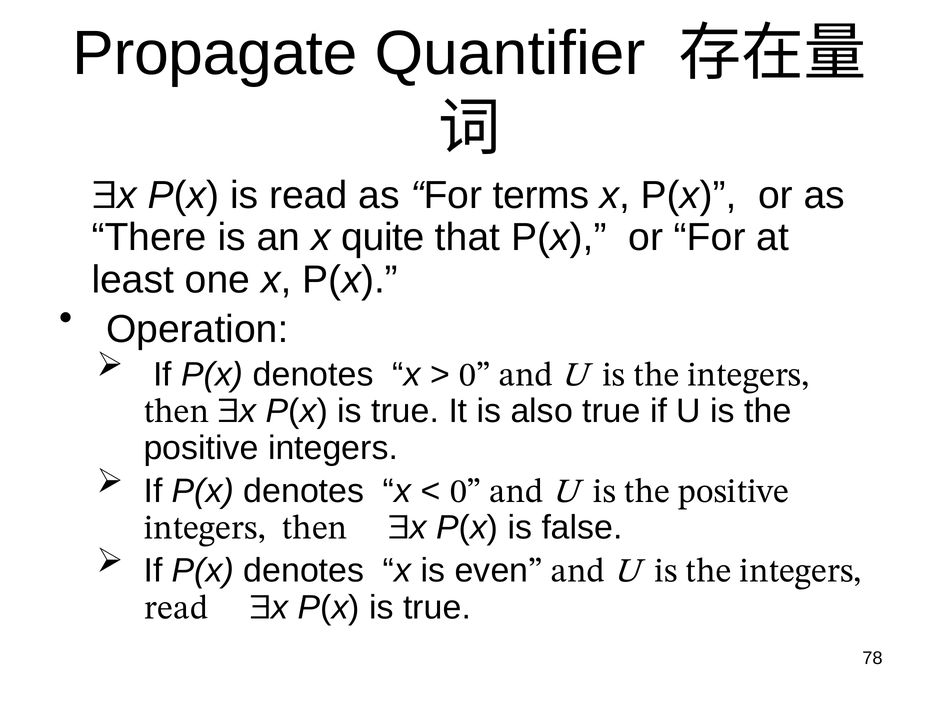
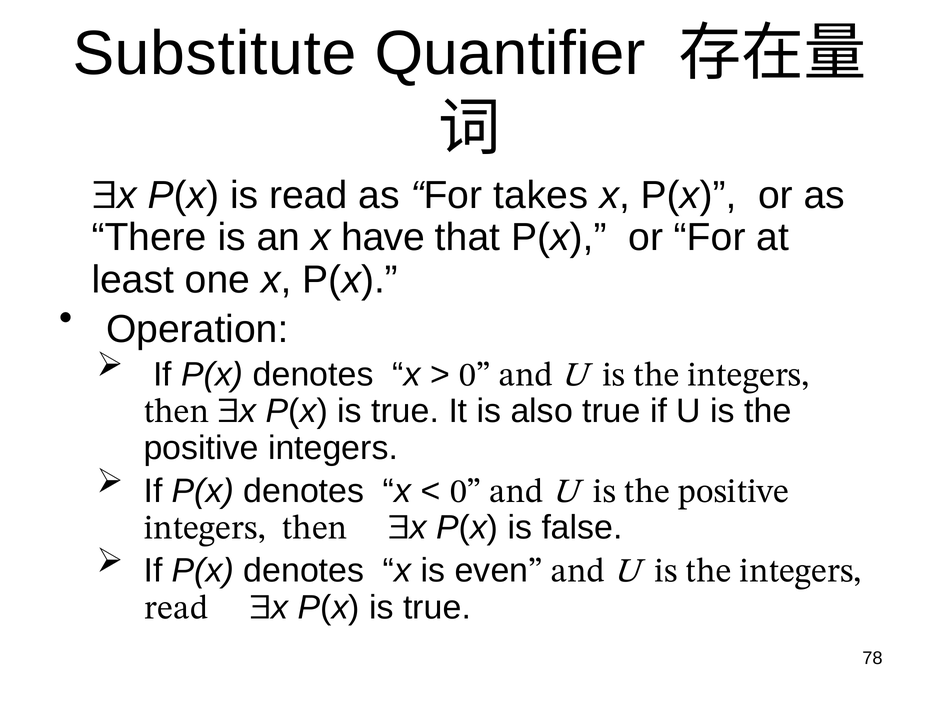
Propagate: Propagate -> Substitute (215, 54)
terms: terms -> takes (541, 195)
quite: quite -> have (383, 237)
